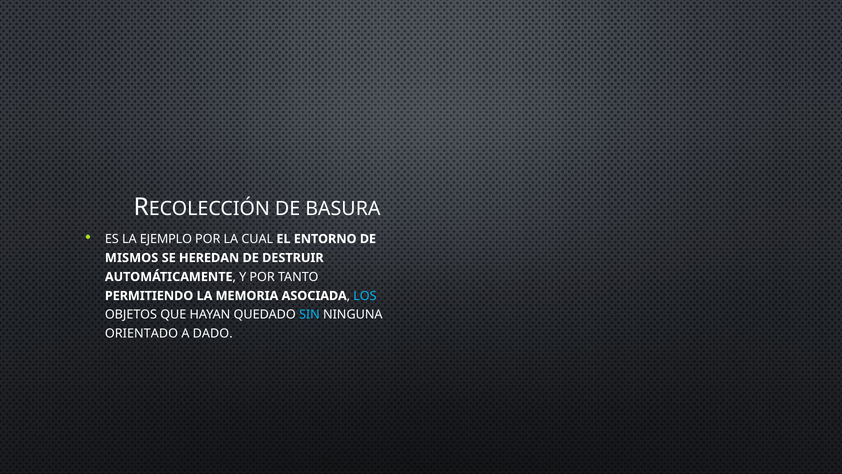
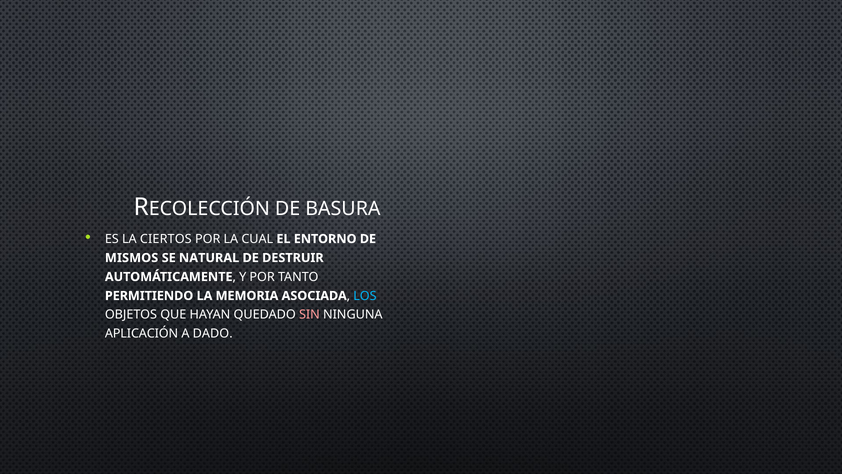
EJEMPLO: EJEMPLO -> CIERTOS (166, 239)
HEREDAN: HEREDAN -> NATURAL (209, 258)
SIN colour: light blue -> pink (309, 315)
ORIENTADO: ORIENTADO -> APLICACIÓN (142, 333)
